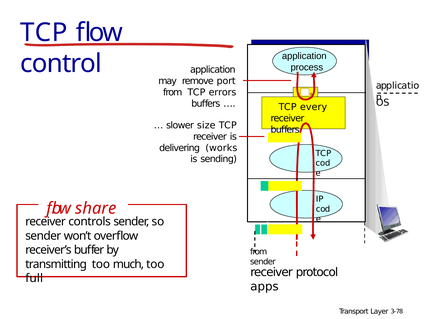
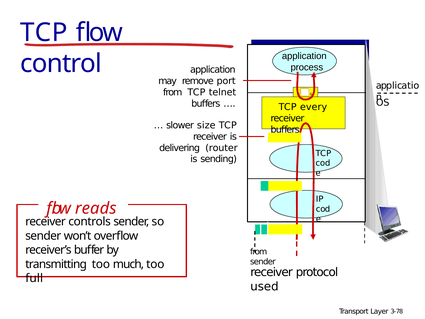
errors: errors -> telnet (222, 92)
works: works -> router (221, 148)
share: share -> reads (96, 208)
apps: apps -> used (264, 286)
